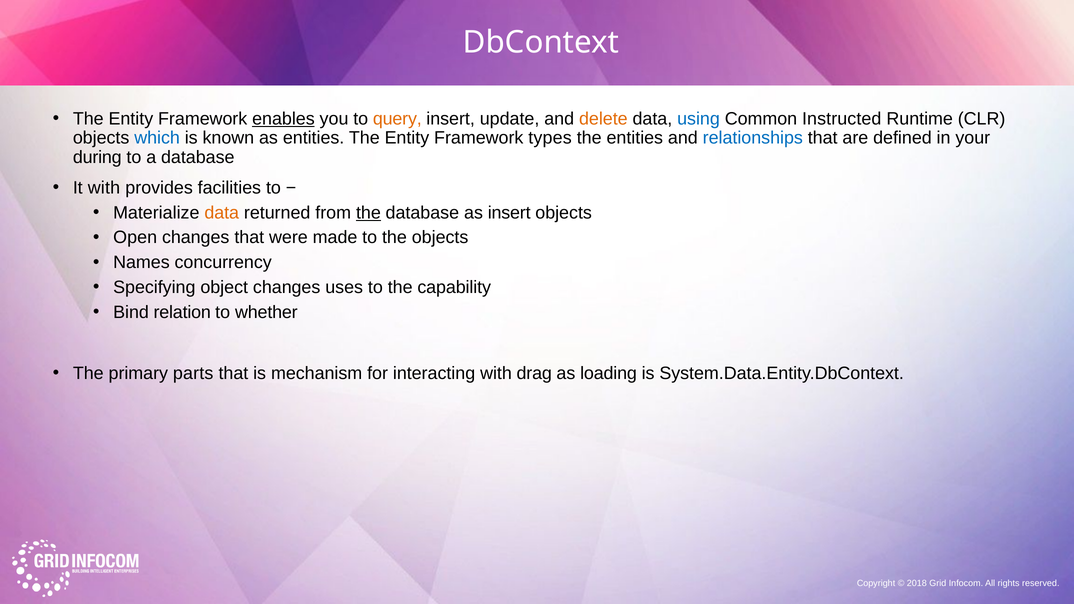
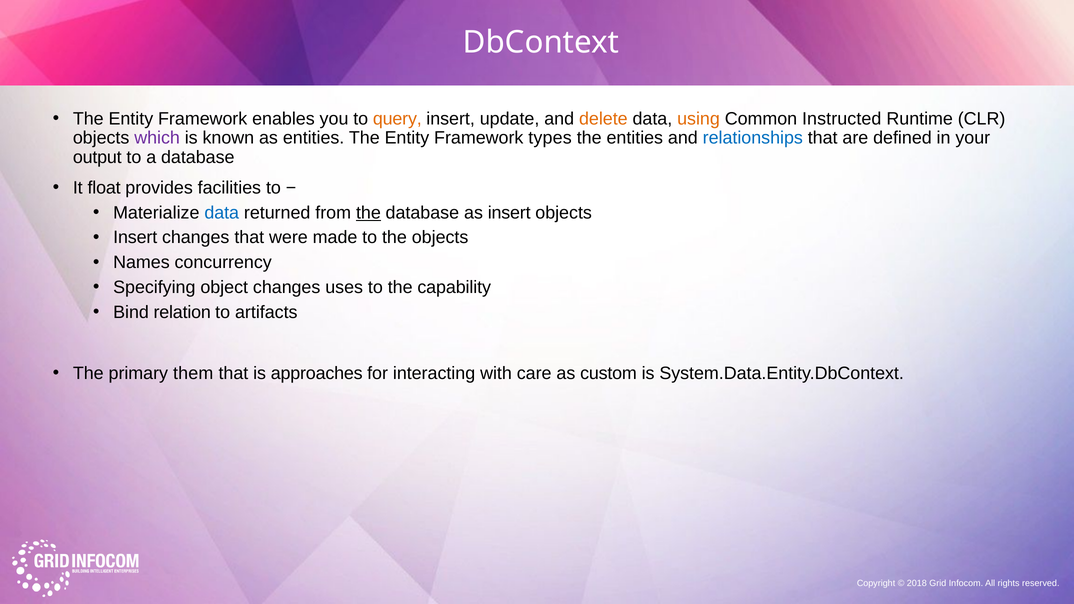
enables underline: present -> none (283, 119)
using colour: blue -> orange (699, 119)
which colour: blue -> purple (157, 138)
during: during -> output (97, 157)
It with: with -> float (104, 188)
data colour: orange -> blue (222, 213)
Open: Open -> Insert (135, 238)
whether: whether -> artifacts (266, 312)
parts: parts -> them (193, 373)
mechanism: mechanism -> approaches (317, 373)
drag: drag -> care (534, 373)
loading: loading -> custom (609, 373)
